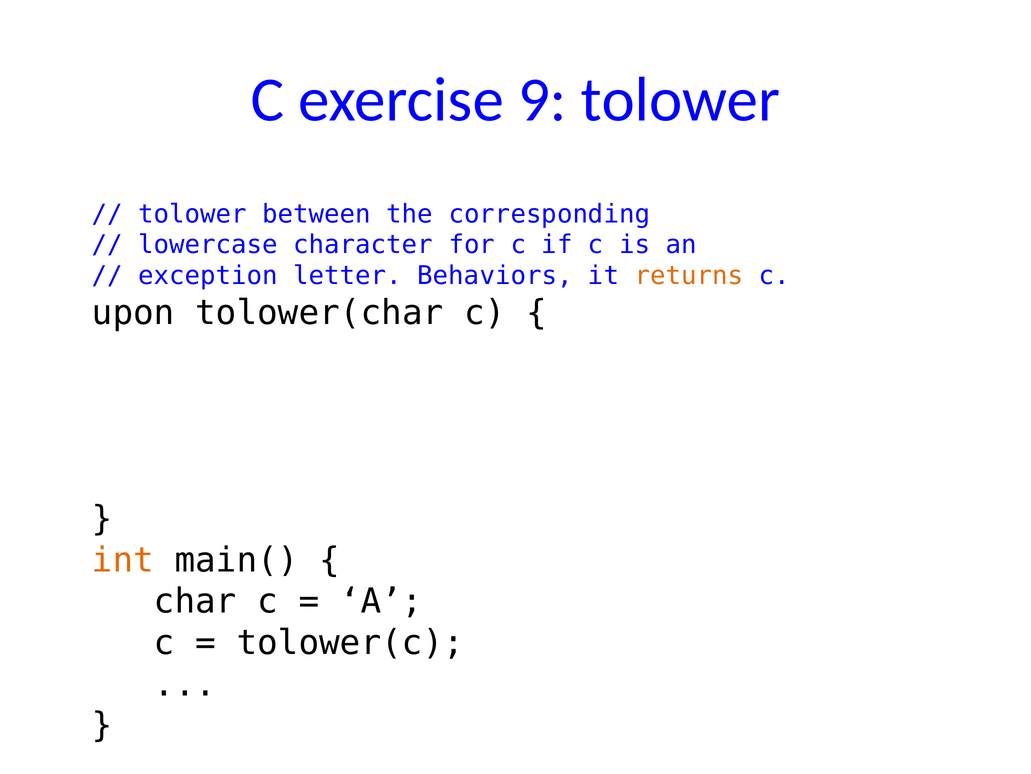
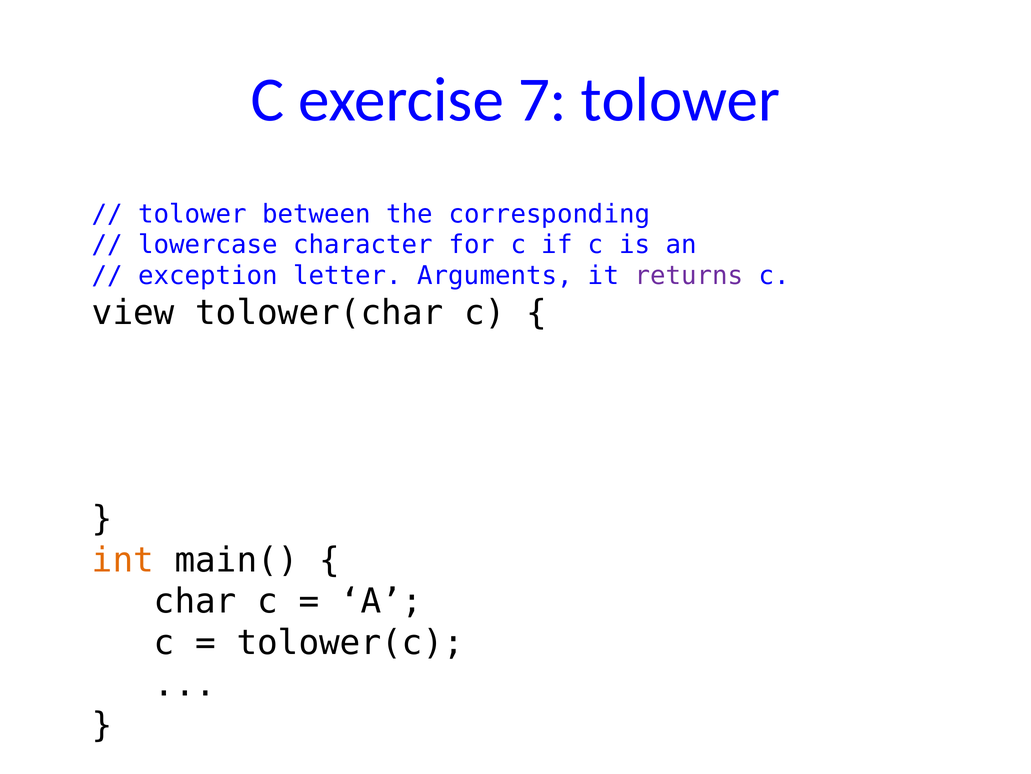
9: 9 -> 7 (542, 100)
Behaviors: Behaviors -> Arguments (495, 276)
returns colour: orange -> purple (689, 276)
upon: upon -> view (133, 312)
